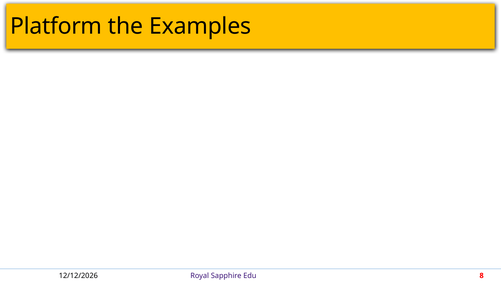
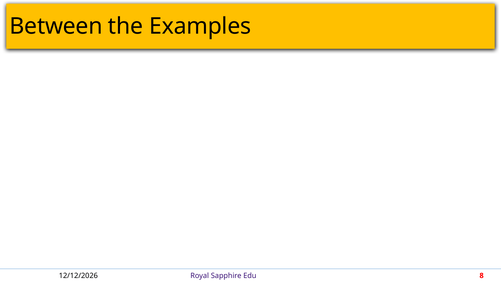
Platform: Platform -> Between (56, 26)
